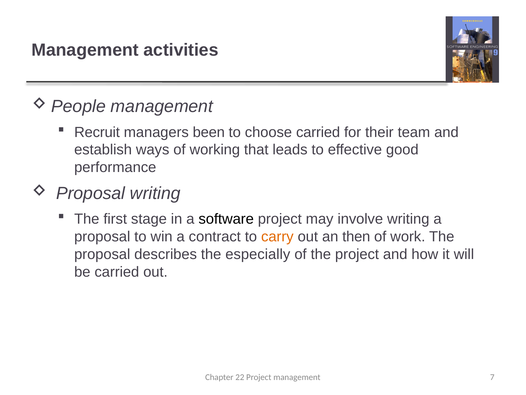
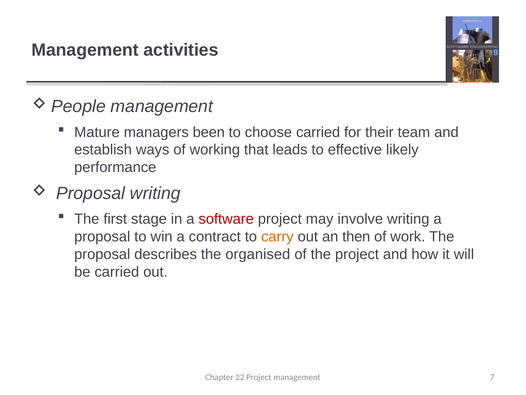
Recruit: Recruit -> Mature (97, 132)
good: good -> likely (402, 150)
software colour: black -> red (226, 219)
especially: especially -> organised (258, 254)
